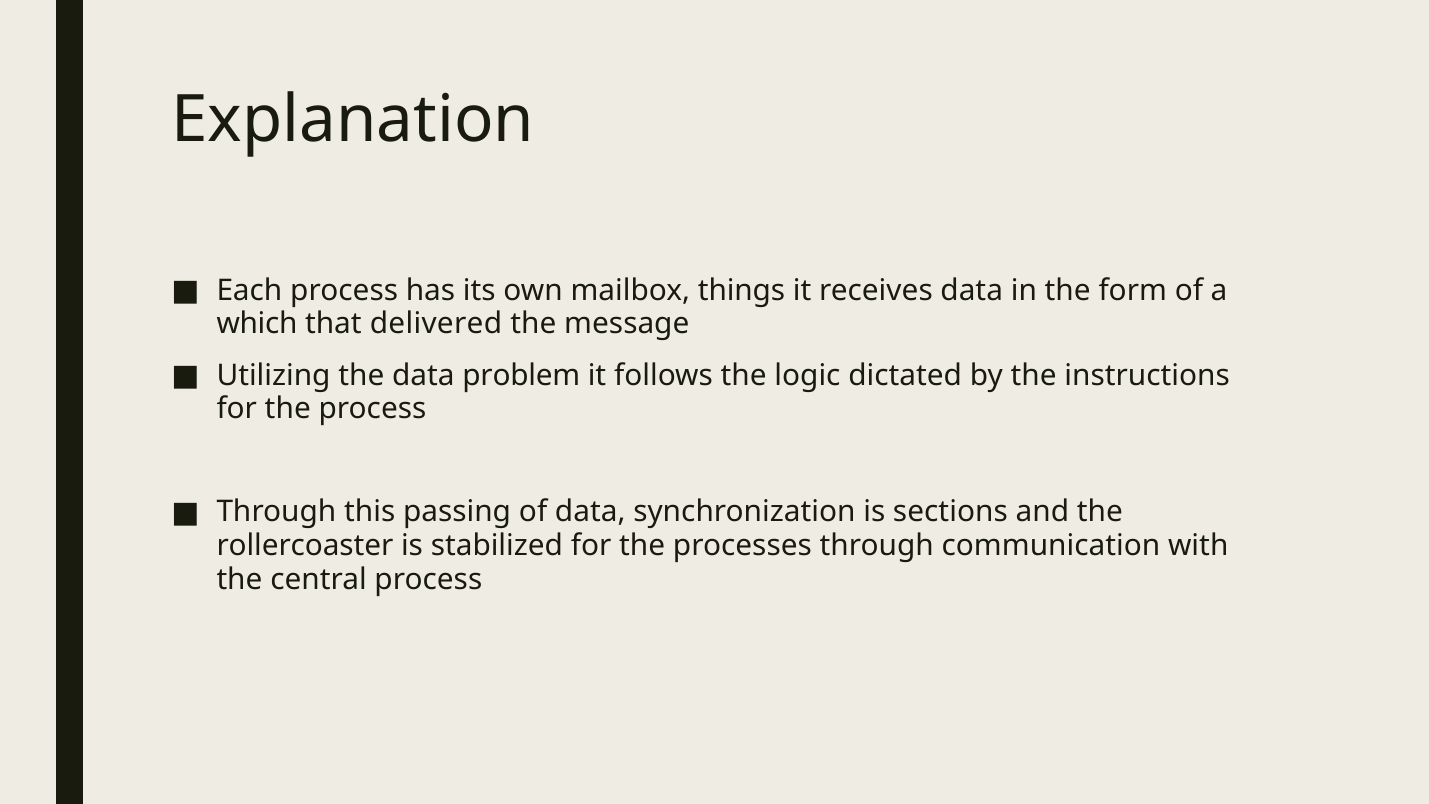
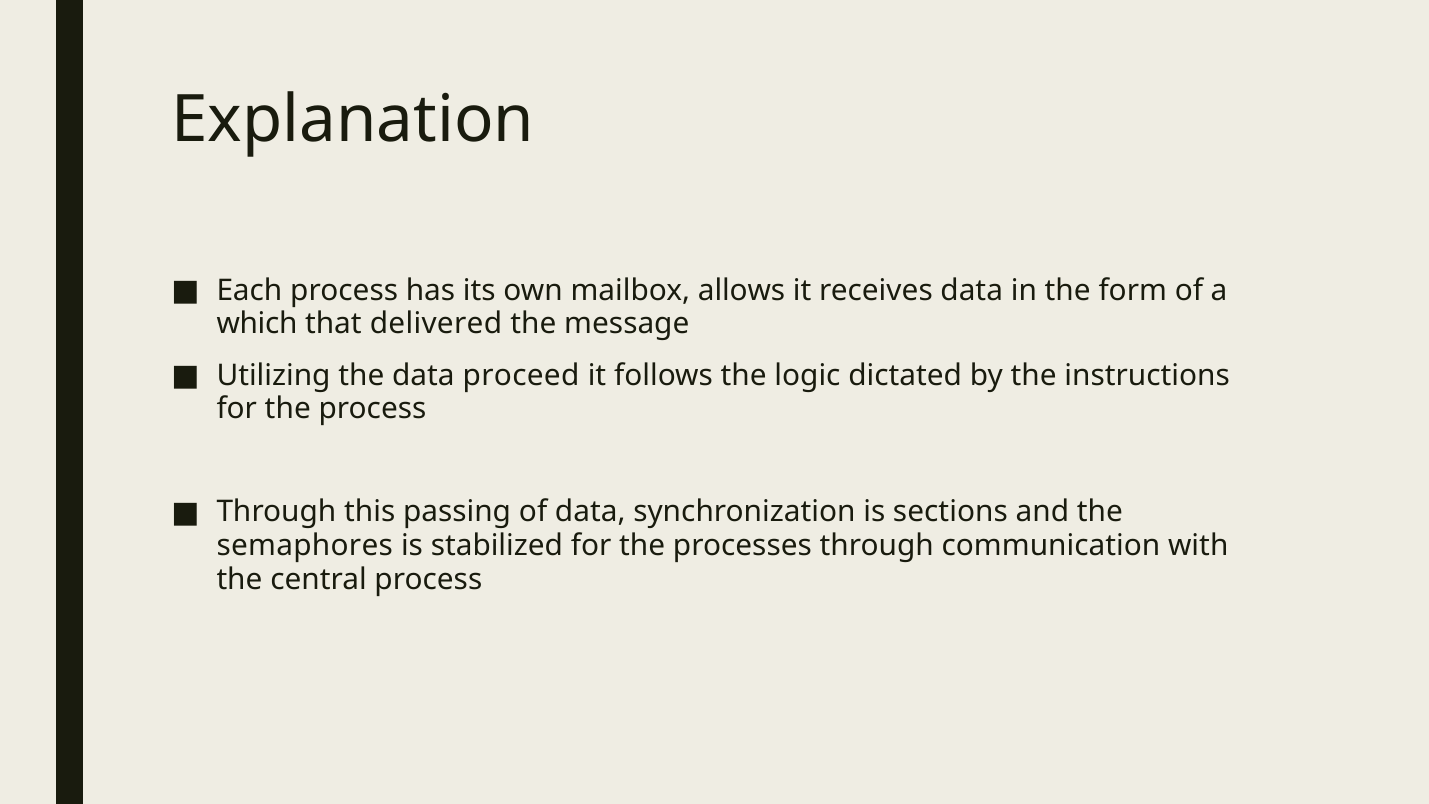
things: things -> allows (742, 290)
problem: problem -> proceed (521, 375)
rollercoaster: rollercoaster -> semaphores (305, 546)
